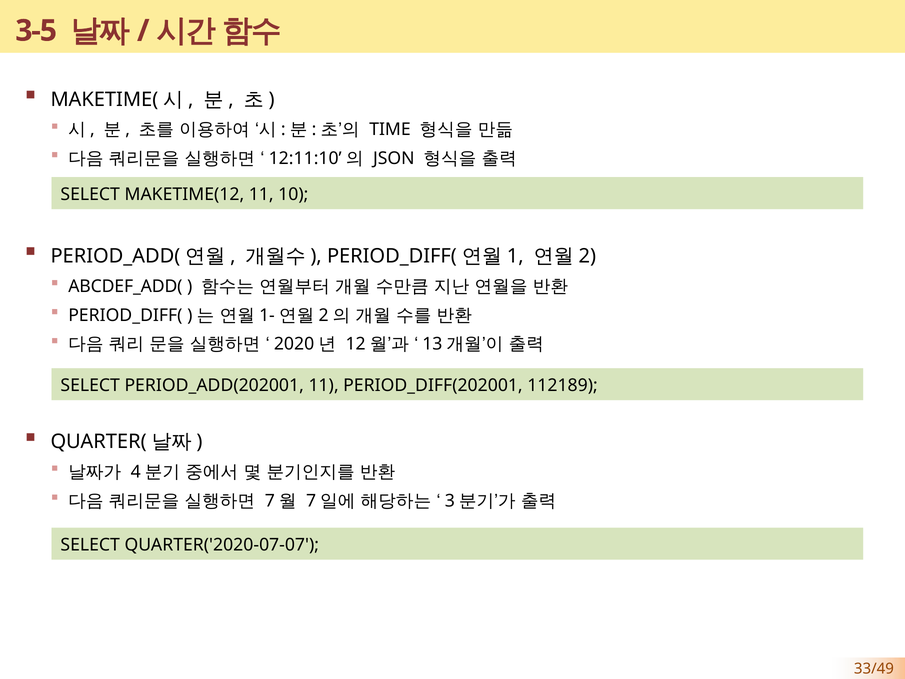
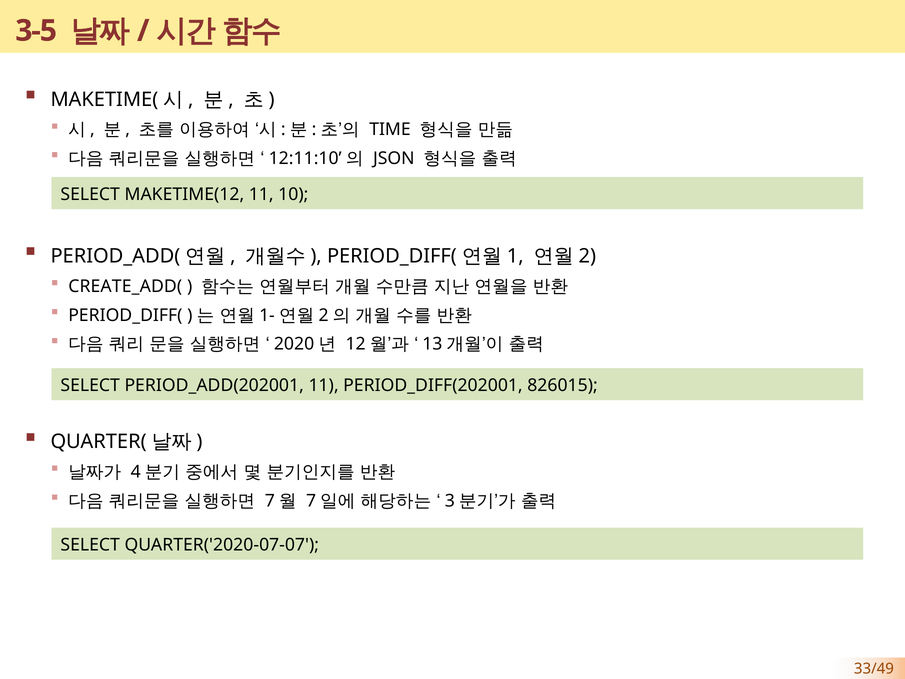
ABCDEF_ADD(: ABCDEF_ADD( -> CREATE_ADD( (125, 286)
112189: 112189 -> 826015 (563, 385)
